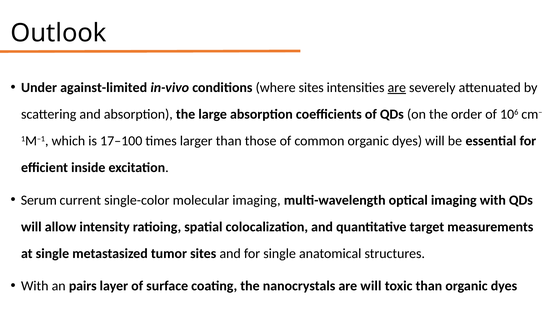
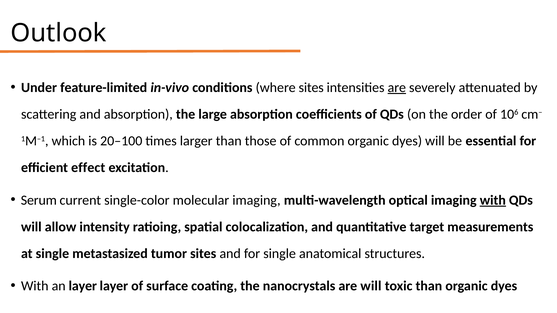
against-limited: against-limited -> feature-limited (104, 88)
17–100: 17–100 -> 20–100 (121, 141)
inside: inside -> effect (88, 168)
with underline: none -> present (493, 200)
an pairs: pairs -> layer (83, 286)
